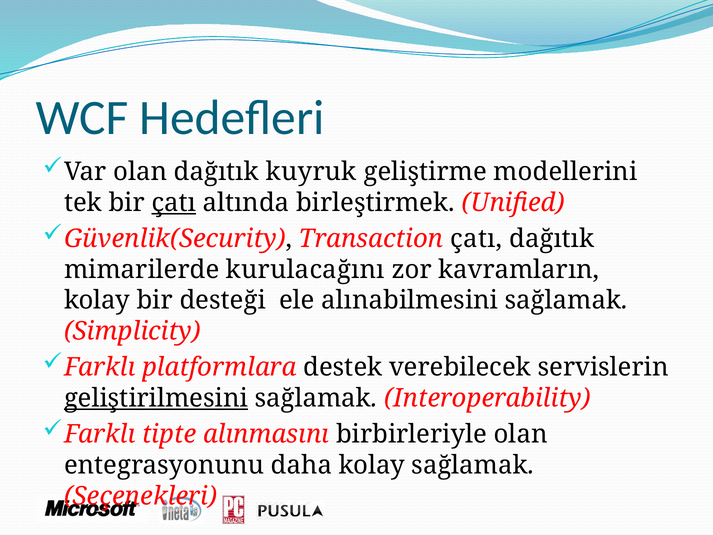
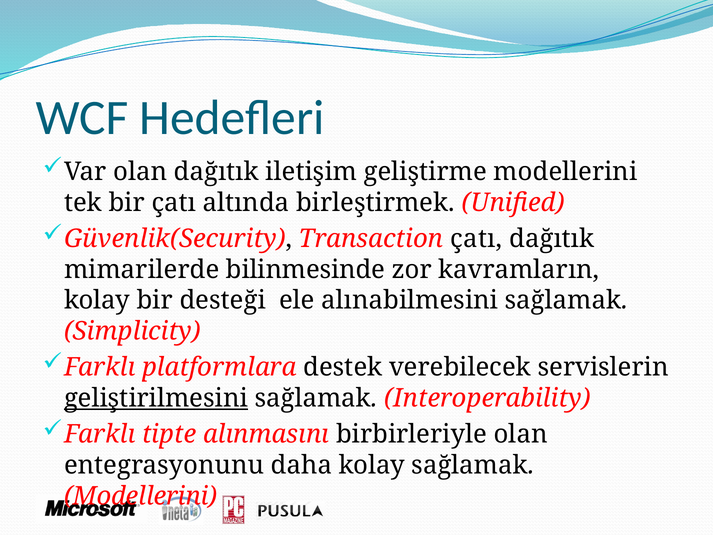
kuyruk: kuyruk -> iletişim (311, 172)
çatı underline: present -> none (174, 203)
kurulacağını: kurulacağını -> bilinmesinde (306, 269)
Seçenekleri: Seçenekleri -> Modellerini (141, 496)
